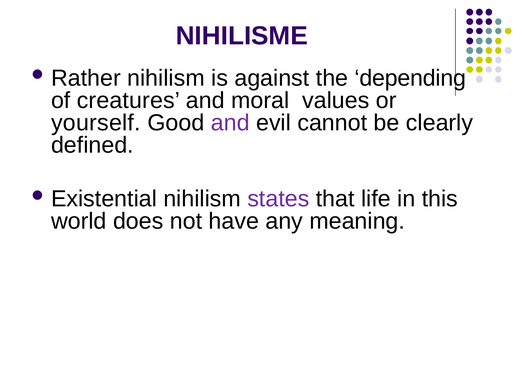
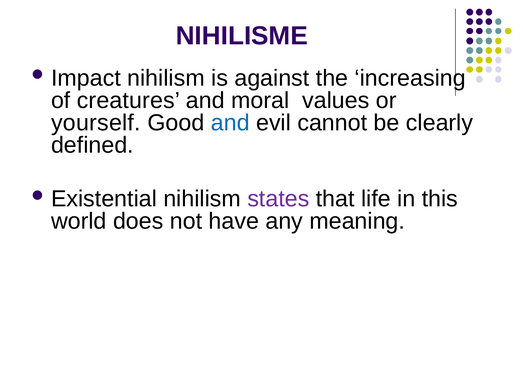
Rather: Rather -> Impact (86, 78)
depending: depending -> increasing (410, 78)
and colour: purple -> blue (230, 123)
